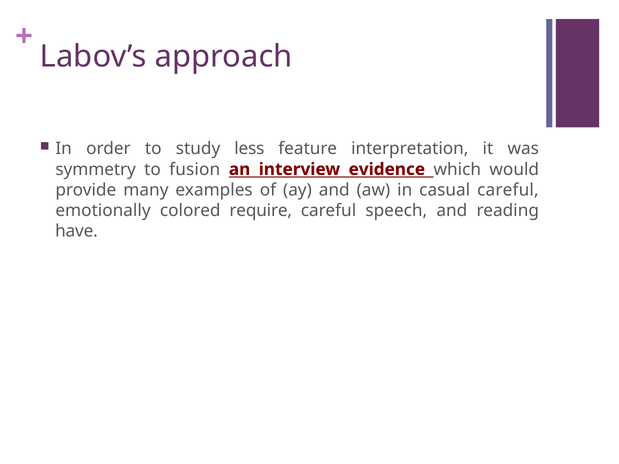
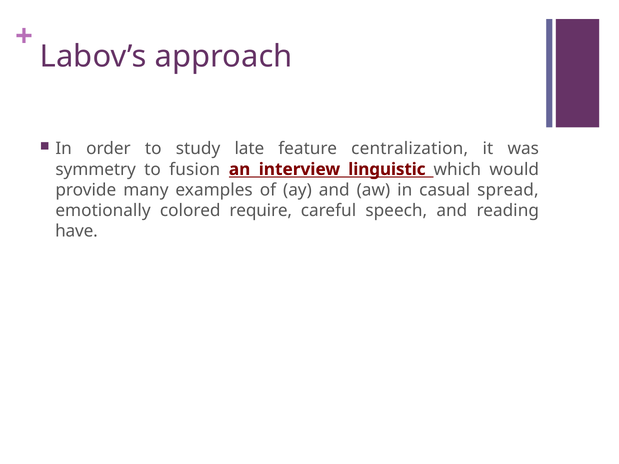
less: less -> late (249, 149)
interpretation: interpretation -> centralization (410, 149)
evidence: evidence -> linguistic (387, 169)
casual careful: careful -> spread (508, 190)
